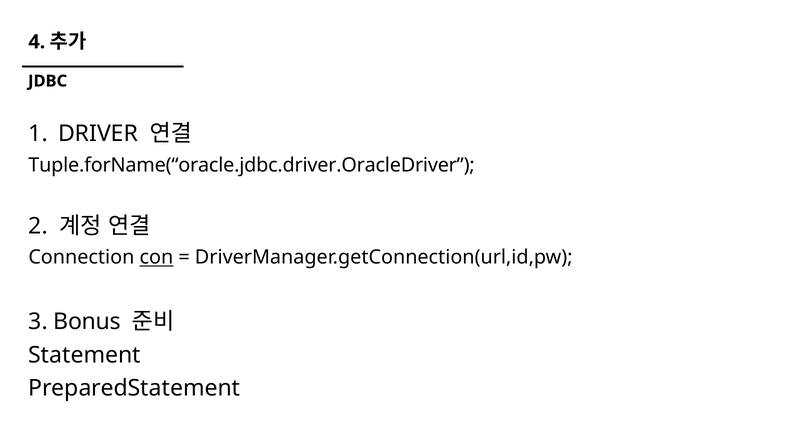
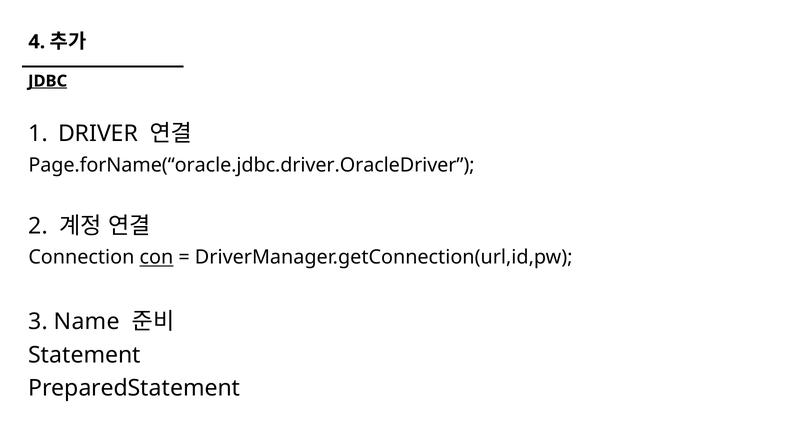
JDBC underline: none -> present (48, 81)
Tuple.forName(“oracle.jdbc.driver.OracleDriver: Tuple.forName(“oracle.jdbc.driver.OracleDriver -> Page.forName(“oracle.jdbc.driver.OracleDriver (251, 165)
Bonus: Bonus -> Name (87, 322)
